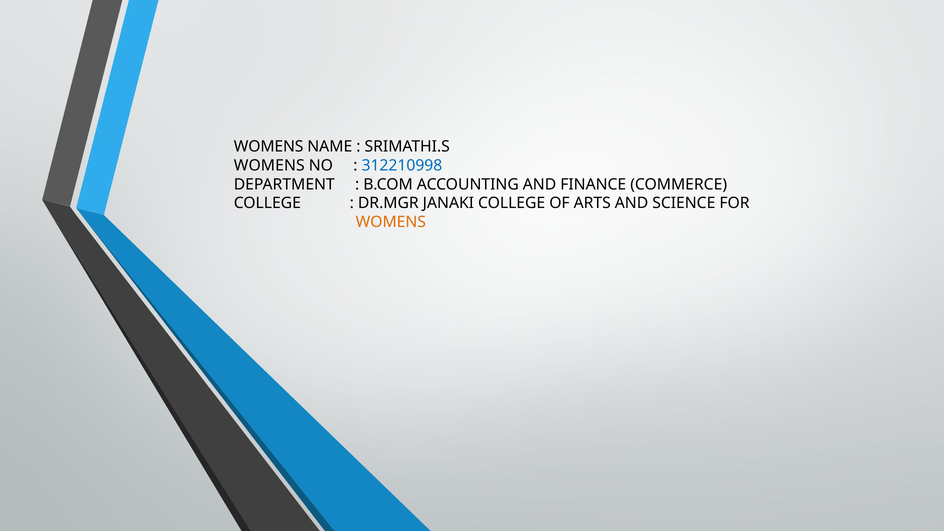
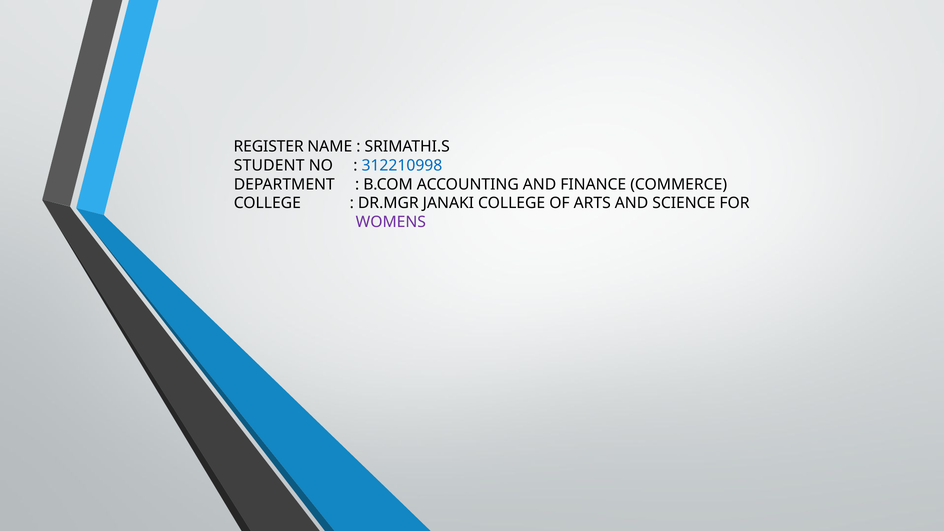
WOMENS: WOMENS -> REGISTER (269, 147)
WOMENS: WOMENS -> STUDENT (269, 166)
WOMENS colour: orange -> purple (391, 222)
